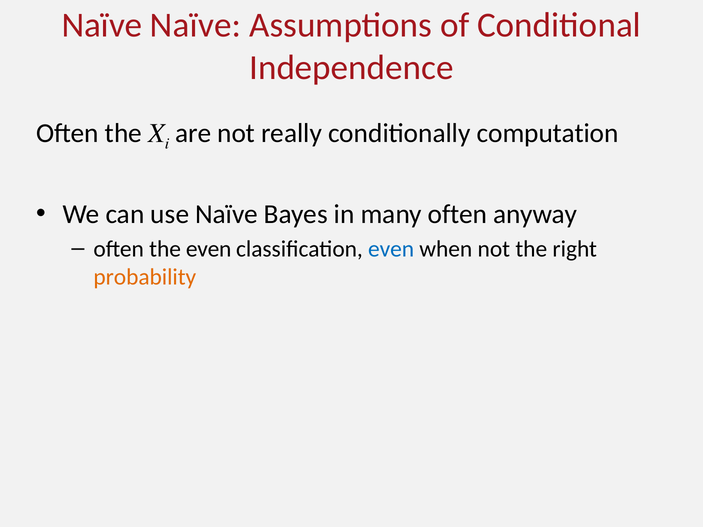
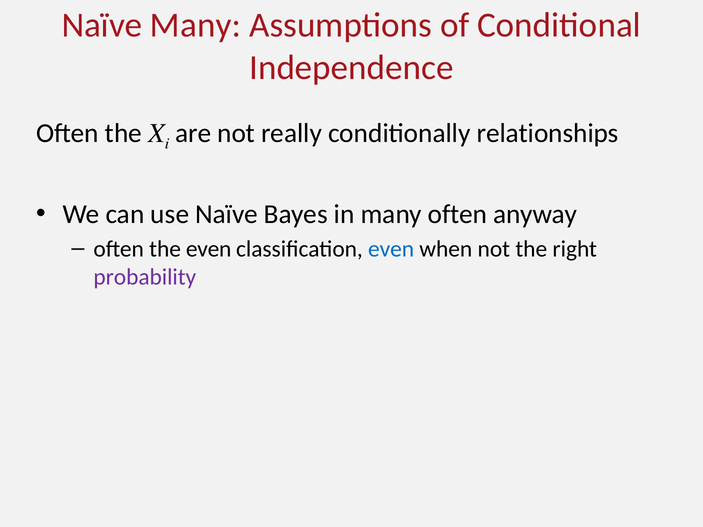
Naïve Naïve: Naïve -> Many (196, 25)
computation: computation -> relationships (548, 133)
probability colour: orange -> purple (145, 277)
